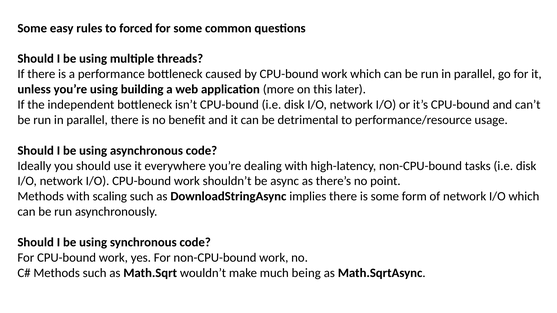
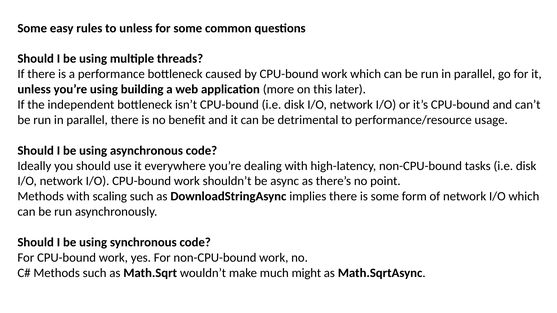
to forced: forced -> unless (136, 28)
being: being -> might (306, 273)
